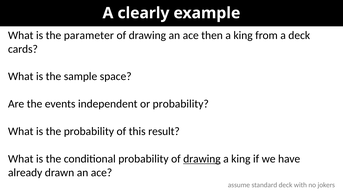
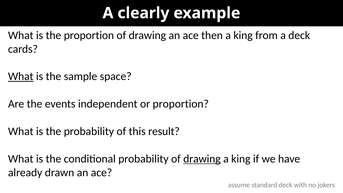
the parameter: parameter -> proportion (89, 35)
What underline: none -> present (21, 76)
or probability: probability -> proportion (181, 104)
